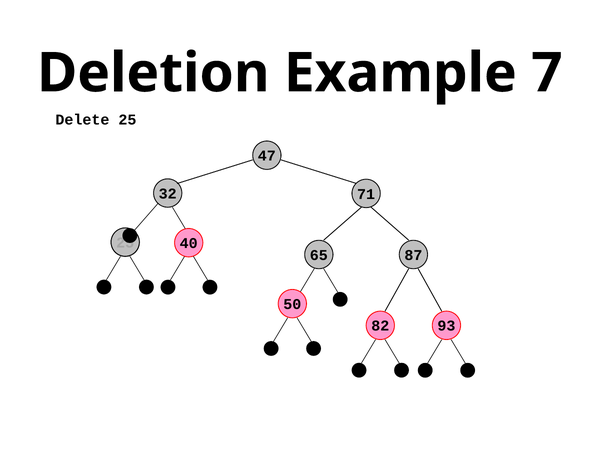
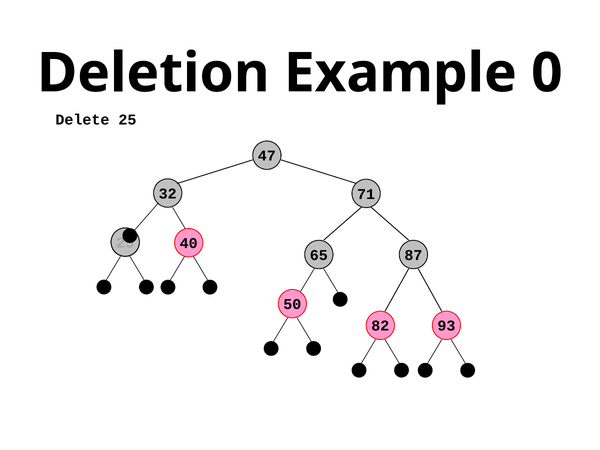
7: 7 -> 0 (547, 73)
